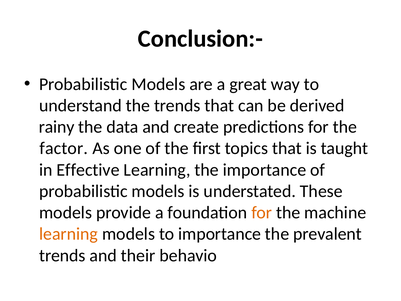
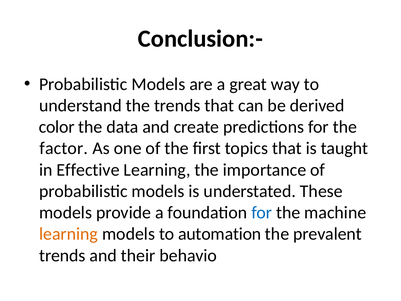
rainy: rainy -> color (57, 127)
for colour: orange -> blue (262, 212)
to importance: importance -> automation (220, 234)
